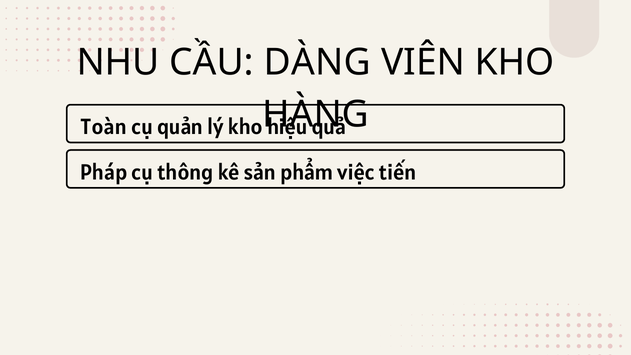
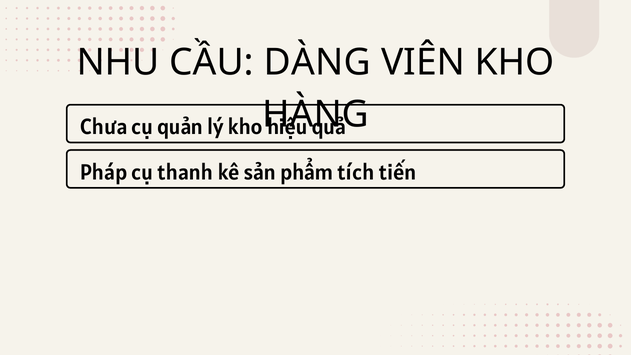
Toàn: Toàn -> Chưa (104, 127)
thông: thông -> thanh (185, 172)
việc: việc -> tích (356, 172)
